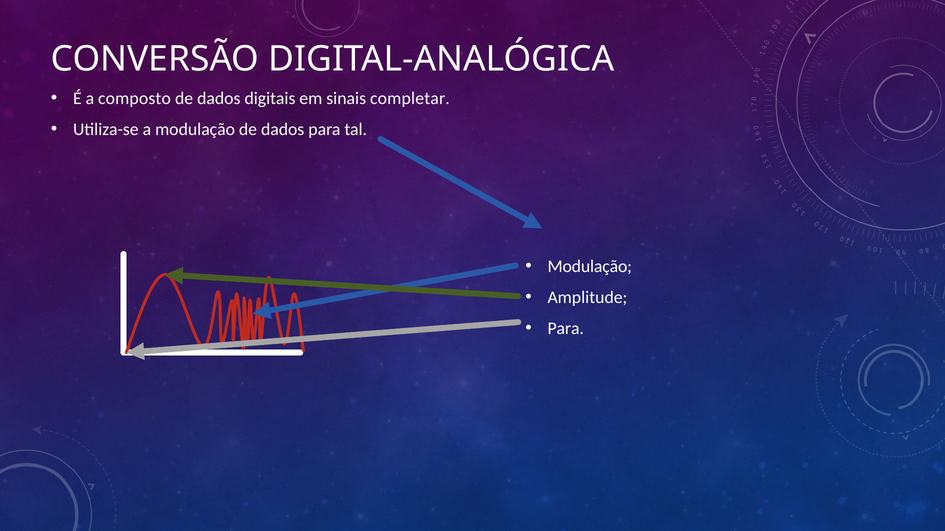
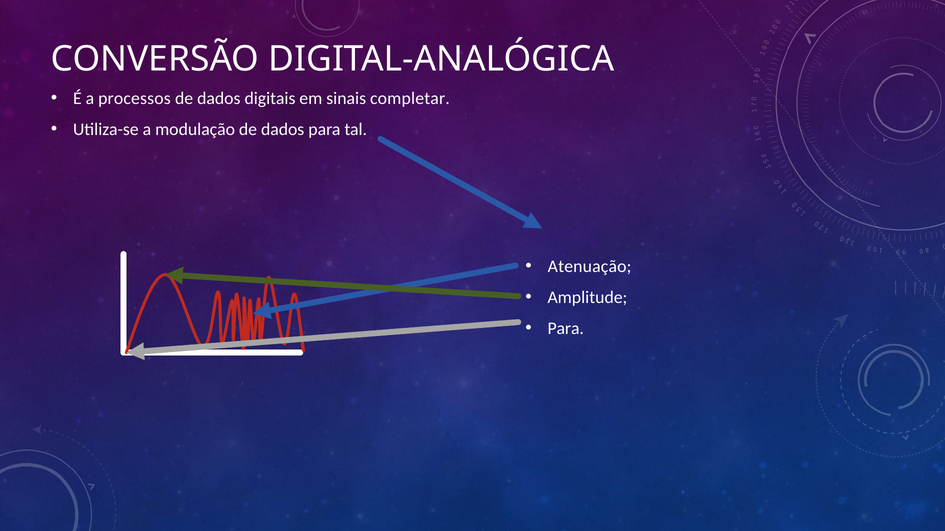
composto: composto -> processos (134, 99)
Modulação: Modulação -> Atenuação (590, 267)
